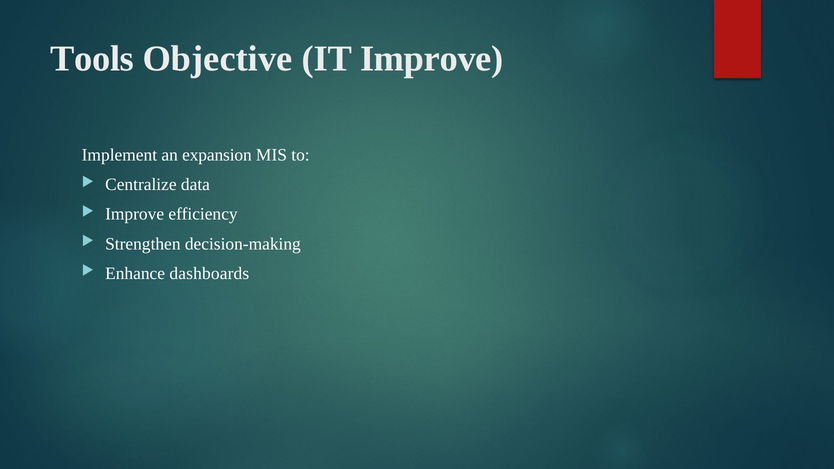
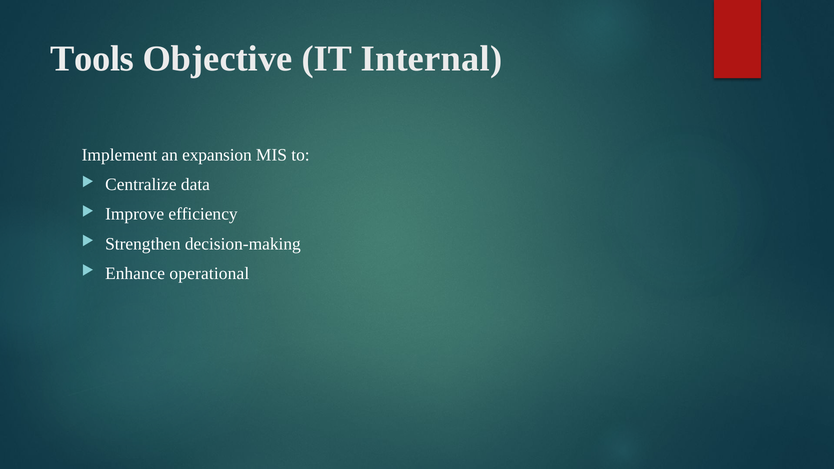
IT Improve: Improve -> Internal (431, 59)
dashboards: dashboards -> operational (209, 273)
